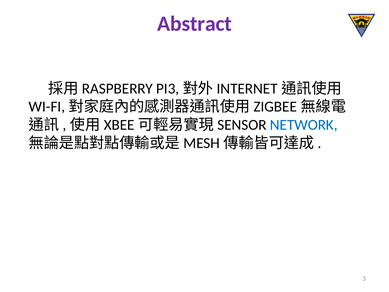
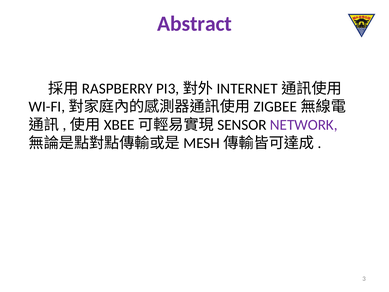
NETWORK colour: blue -> purple (304, 125)
